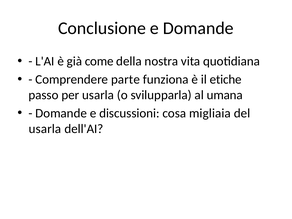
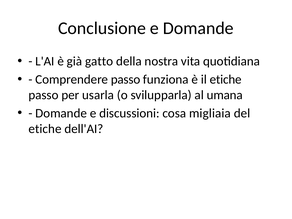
come: come -> gatto (99, 61)
Comprendere parte: parte -> passo (126, 79)
usarla: usarla -> etiche (45, 129)
